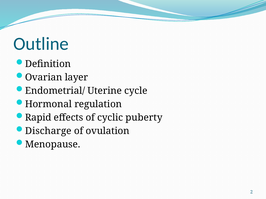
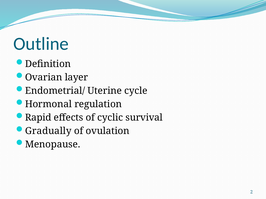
puberty: puberty -> survival (144, 118)
Discharge: Discharge -> Gradually (48, 131)
